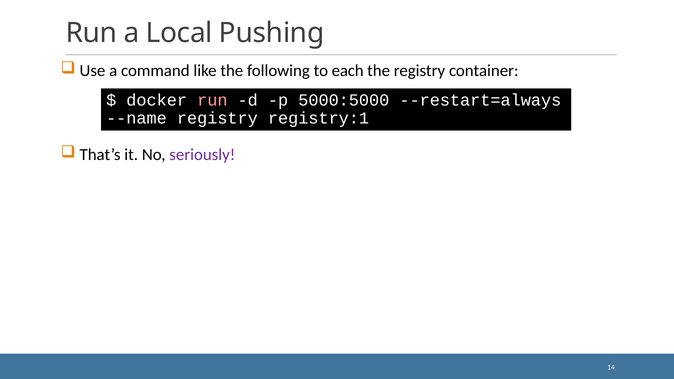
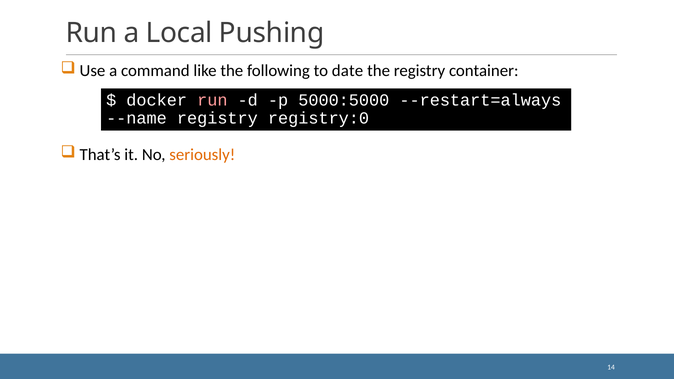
each: each -> date (348, 71)
registry:1: registry:1 -> registry:0 (319, 118)
seriously colour: purple -> orange (202, 155)
